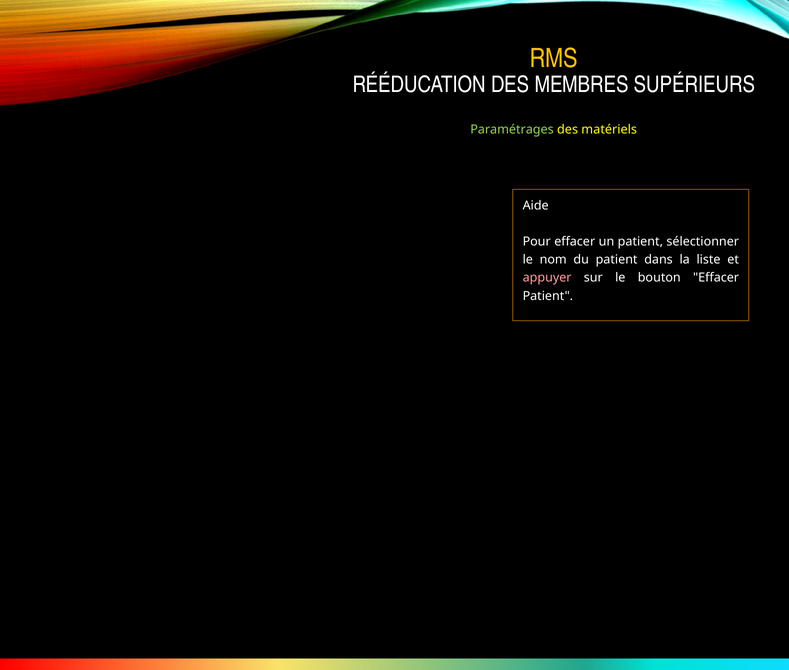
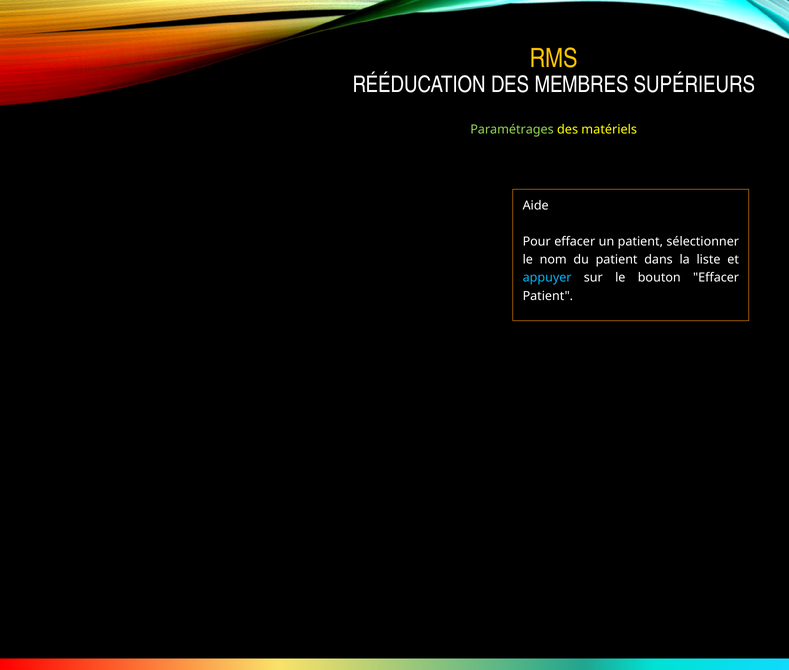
appuyer colour: pink -> light blue (547, 278)
